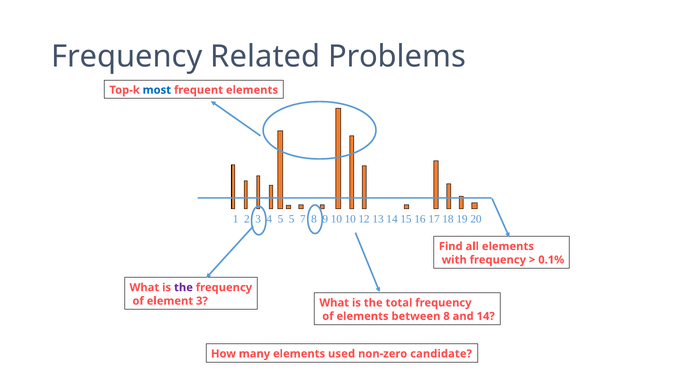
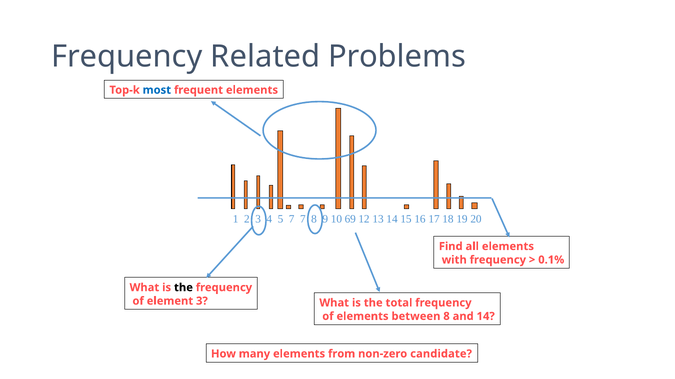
5 5: 5 -> 7 (292, 219)
10 10: 10 -> 69 (350, 219)
the colour: purple -> black (183, 288)
used: used -> from (342, 354)
